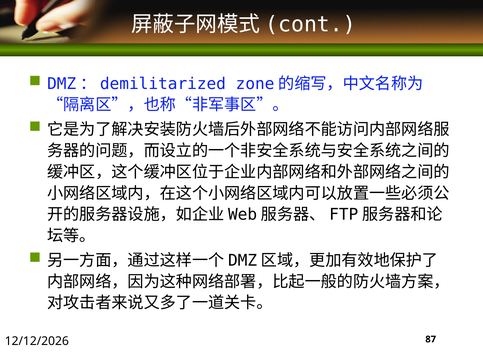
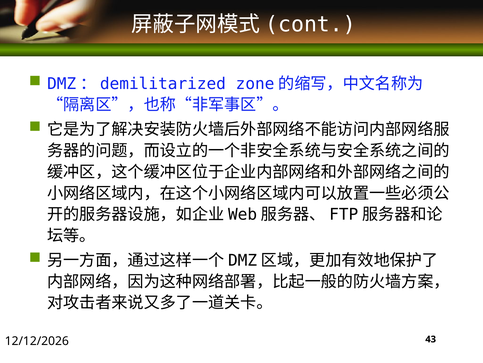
87: 87 -> 43 (431, 339)
